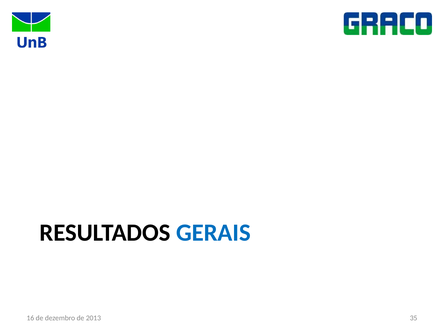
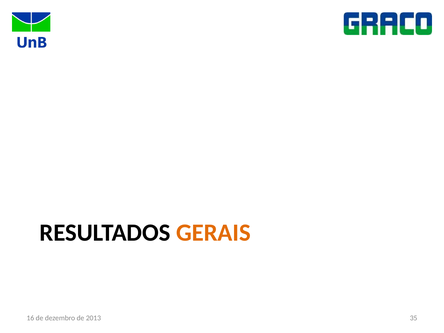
GERAIS colour: blue -> orange (213, 233)
